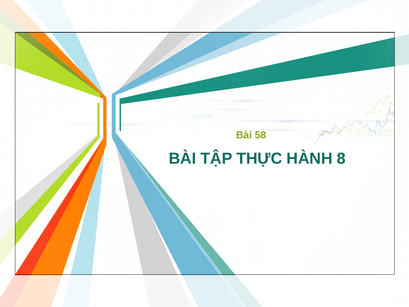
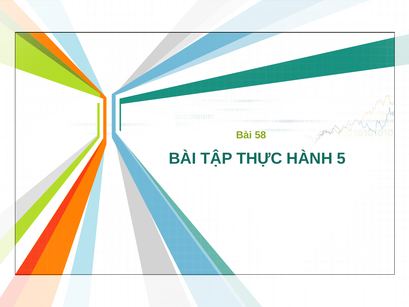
8: 8 -> 5 (341, 159)
